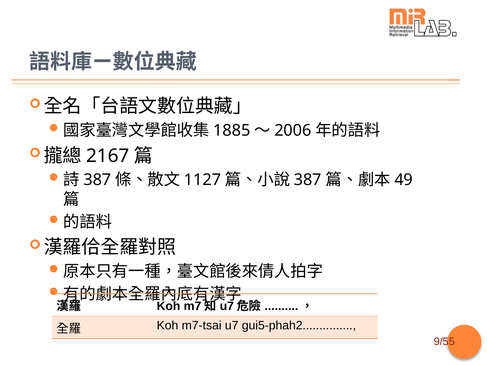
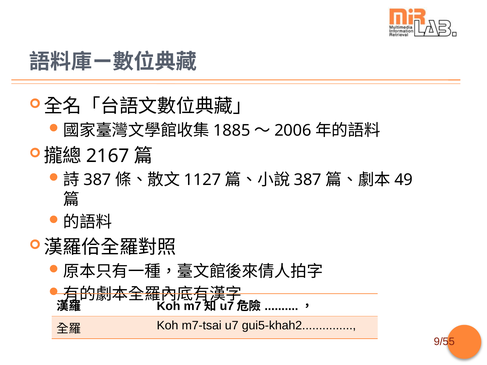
gui5-phah2: gui5-phah2 -> gui5-khah2 (299, 326)
